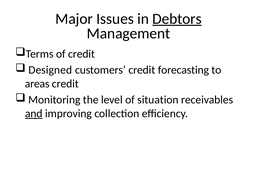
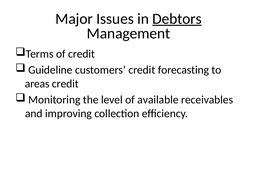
Designed: Designed -> Guideline (50, 70)
situation: situation -> available (158, 100)
and underline: present -> none (34, 113)
